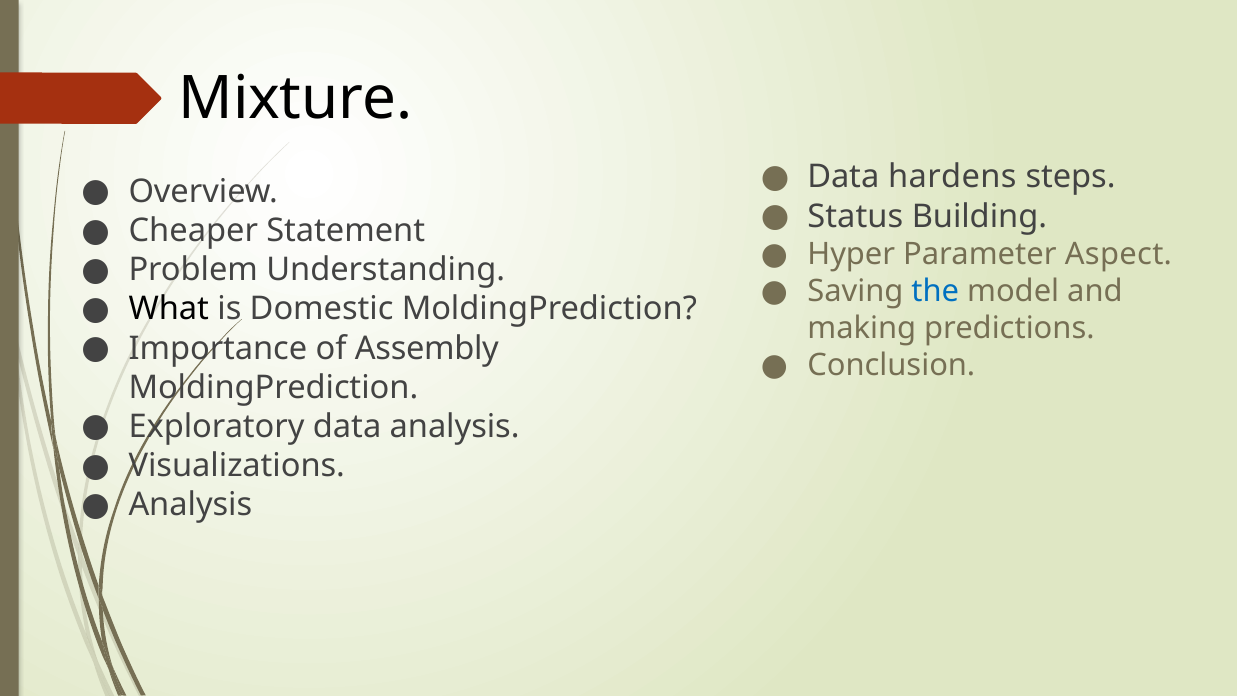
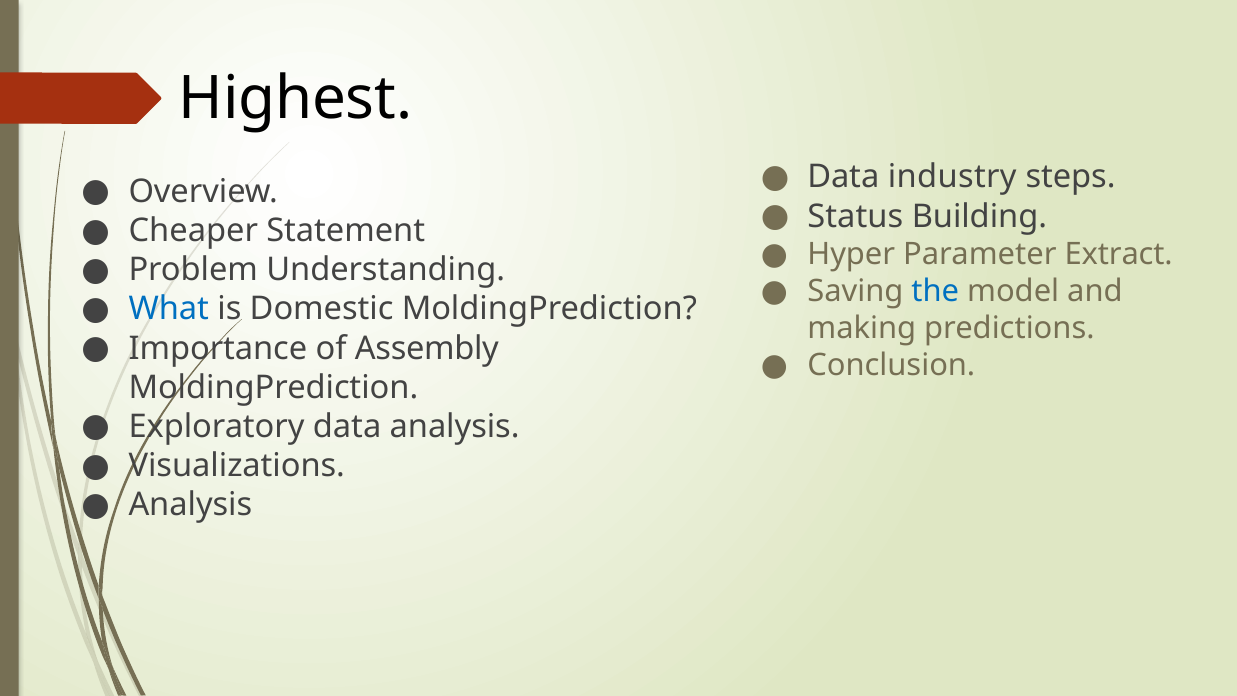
Mixture: Mixture -> Highest (296, 99)
hardens: hardens -> industry (952, 177)
Aspect: Aspect -> Extract (1119, 254)
What colour: black -> blue (169, 309)
